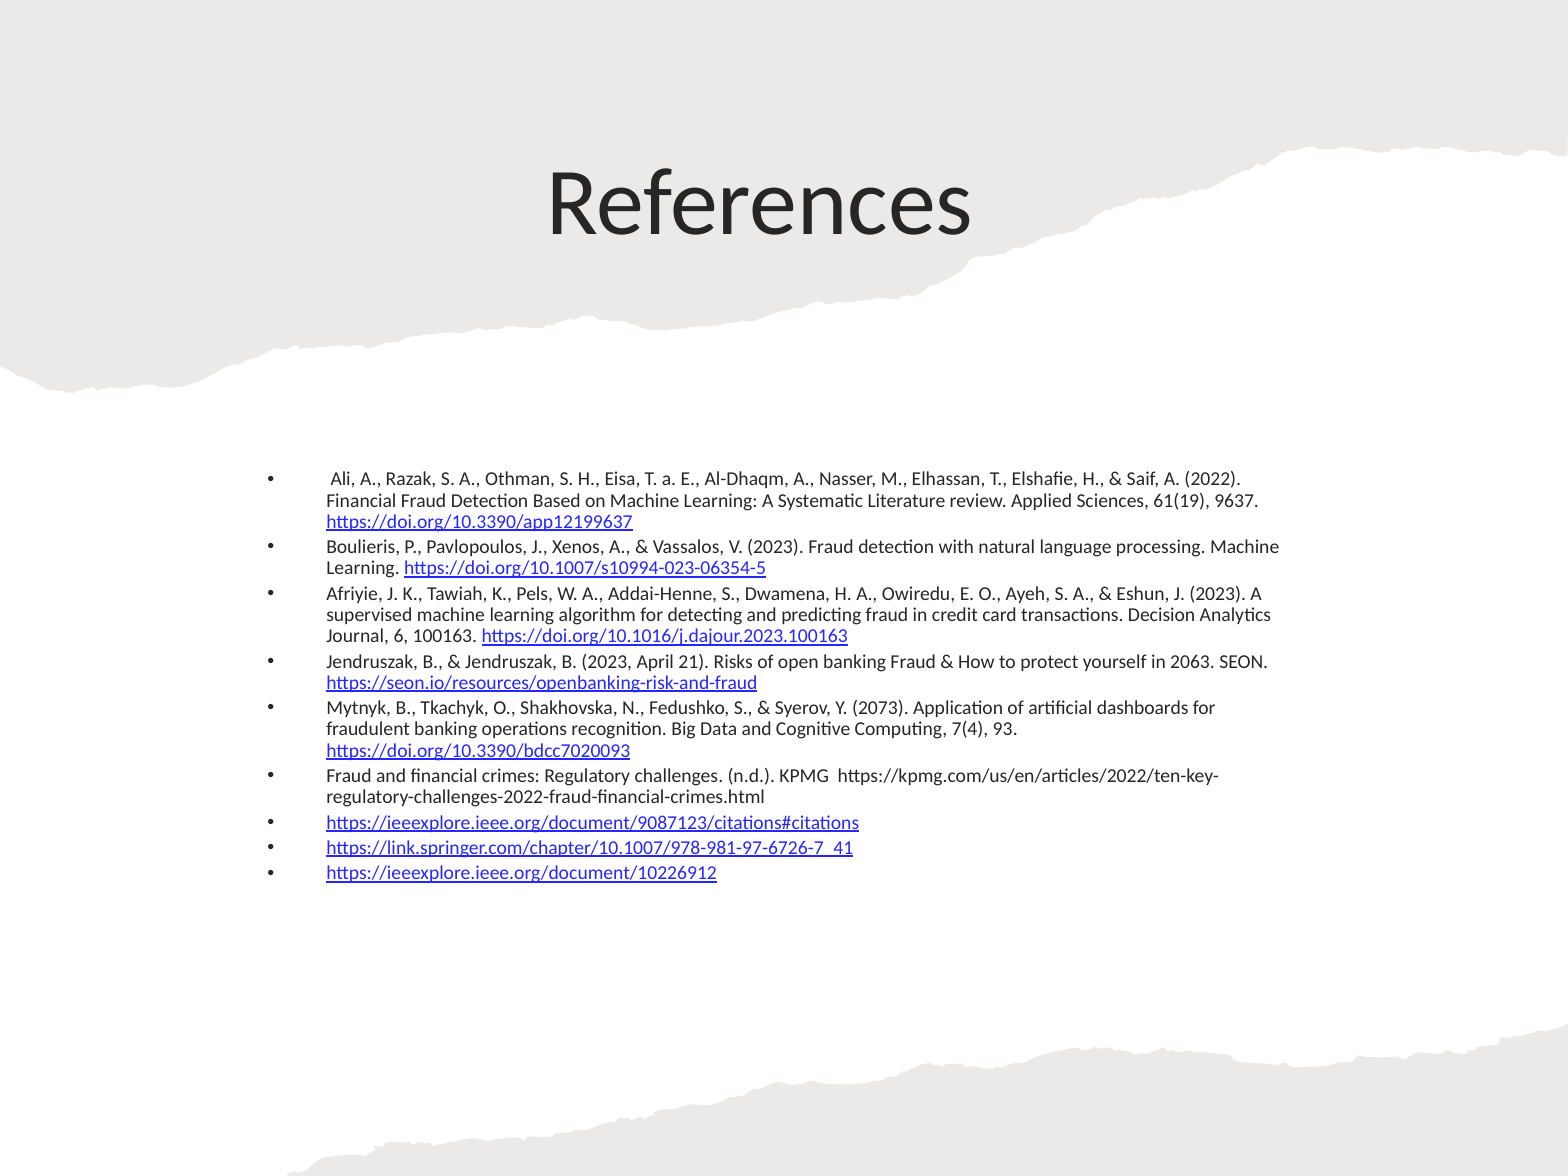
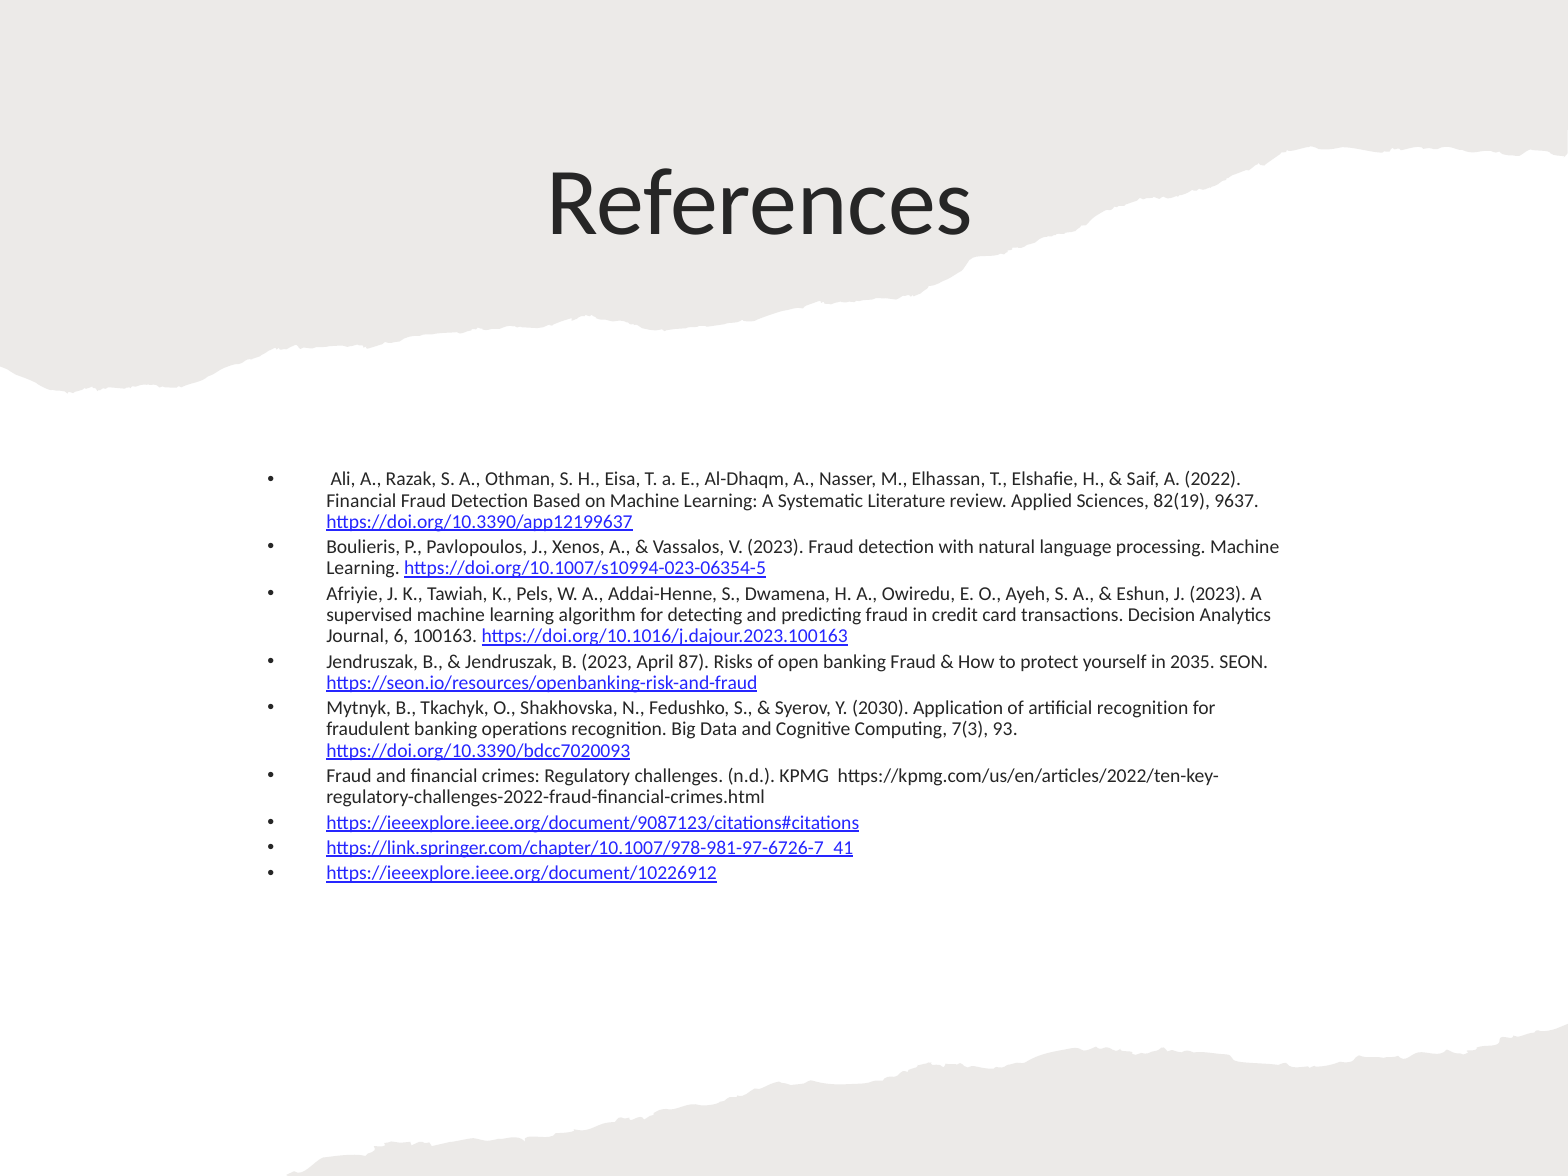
61(19: 61(19 -> 82(19 (1182, 501)
21: 21 -> 87 (694, 662)
2063: 2063 -> 2035 (1192, 662)
2073: 2073 -> 2030 (880, 708)
artificial dashboards: dashboards -> recognition (1143, 708)
7(4: 7(4 -> 7(3 (970, 729)
